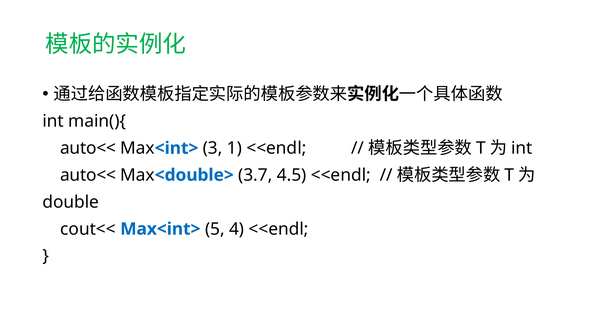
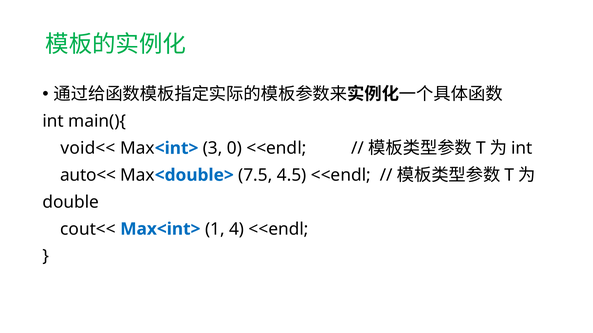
auto<<: auto<< -> void<< (88, 148)
1: 1 -> 0 (235, 148)
3.7: 3.7 -> 7.5 (255, 175)
5: 5 -> 1 (215, 229)
